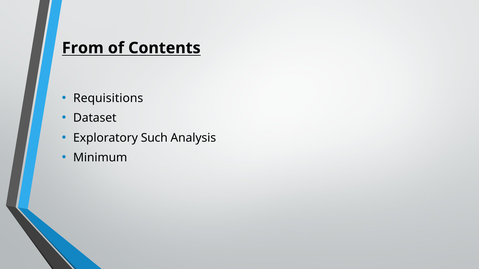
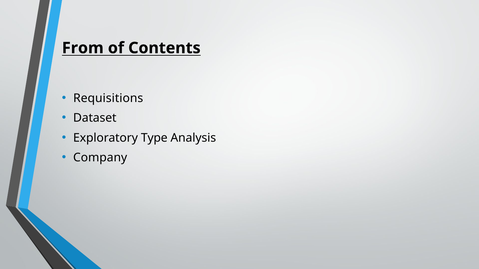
Such: Such -> Type (154, 138)
Minimum: Minimum -> Company (100, 158)
